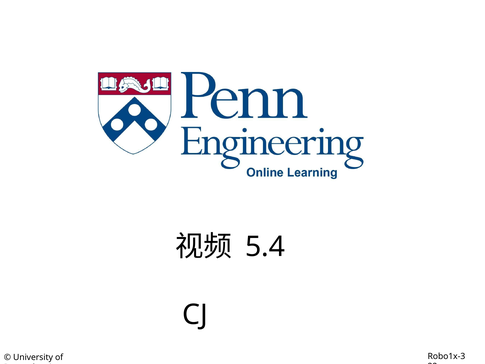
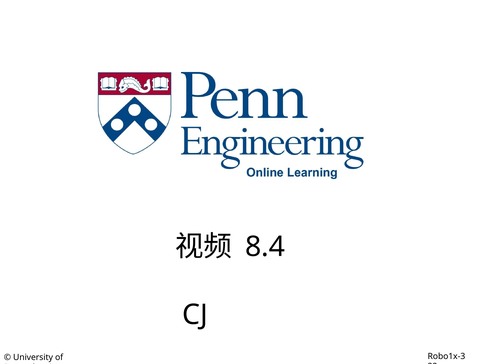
5.4: 5.4 -> 8.4 (265, 246)
